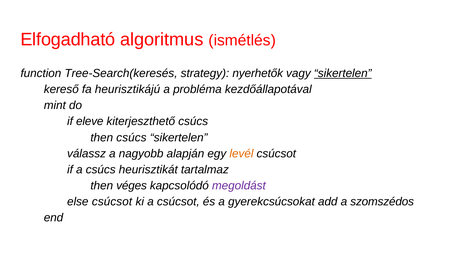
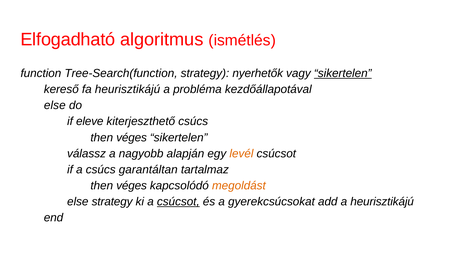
Tree-Search(keresés: Tree-Search(keresés -> Tree-Search(function (121, 73)
mint: mint -> else (55, 105)
csúcs: csúcs -> véges (132, 138)
heurisztikát: heurisztikát -> garantáltan (148, 170)
megoldást colour: purple -> orange (239, 186)
else csúcsot: csúcsot -> strategy (112, 202)
csúcsot underline: none -> present (178, 202)
a szomszédos: szomszédos -> heurisztikájú (382, 202)
